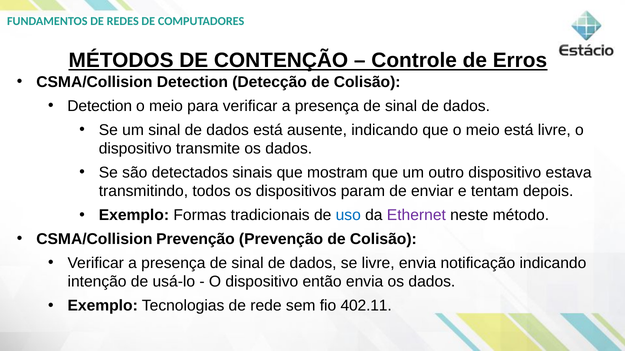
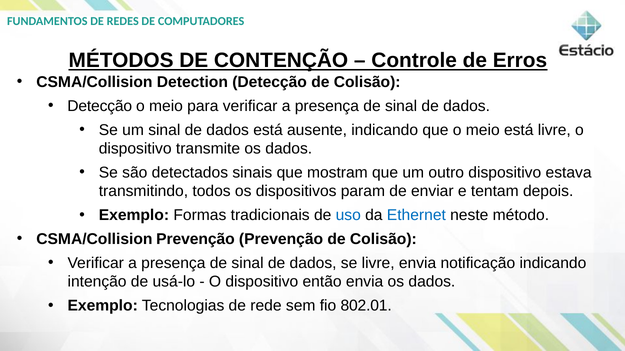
Detection: Detection -> Detecção (100, 106)
Ethernet colour: purple -> blue (416, 216)
402.11: 402.11 -> 802.01 (366, 306)
